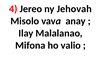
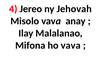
ho valio: valio -> vava (71, 45)
